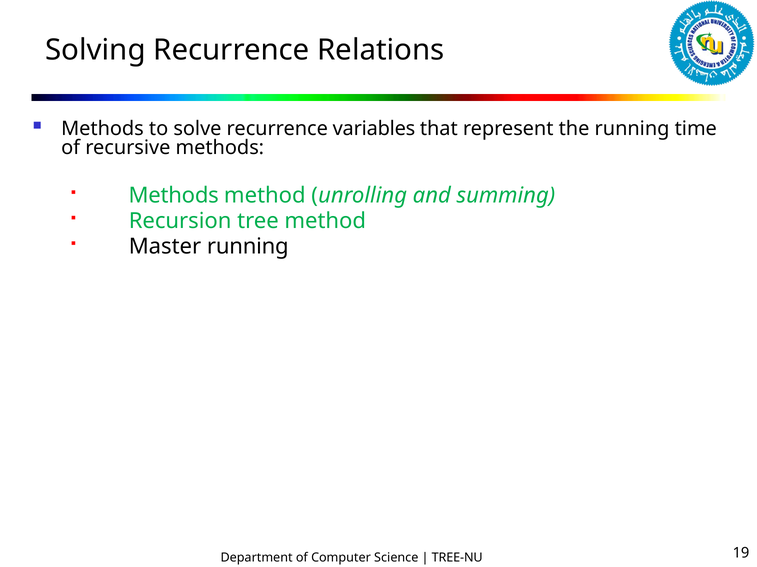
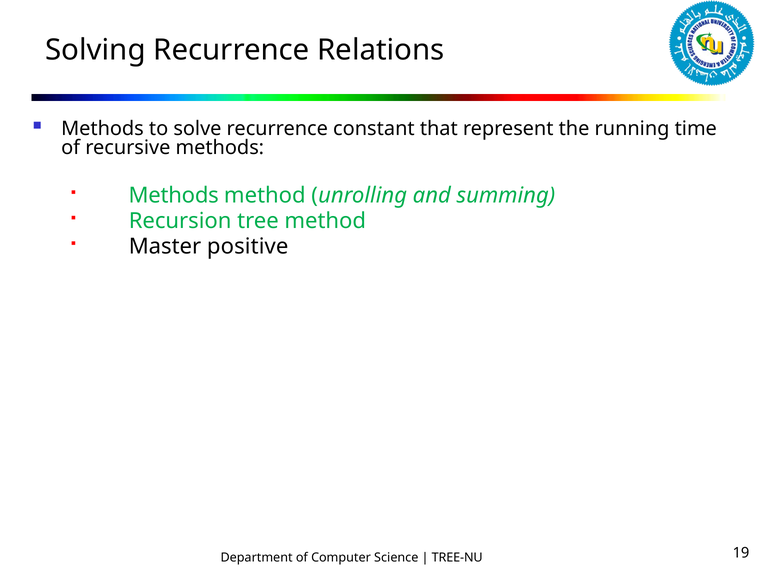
variables: variables -> constant (374, 129)
Master running: running -> positive (248, 247)
